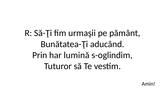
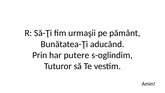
lumină: lumină -> putere (77, 55)
